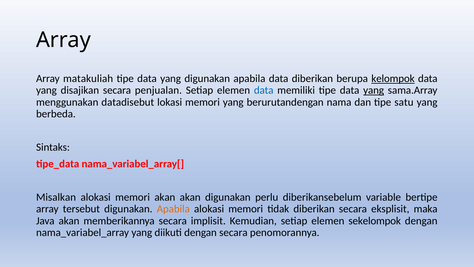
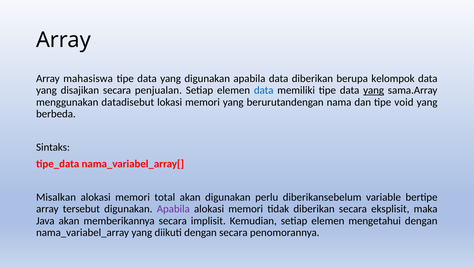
matakuliah: matakuliah -> mahasiswa (88, 79)
kelompok underline: present -> none (393, 79)
satu: satu -> void (404, 102)
memori akan: akan -> total (165, 197)
Apabila colour: orange -> purple (173, 209)
sekelompok: sekelompok -> mengetahui (375, 221)
